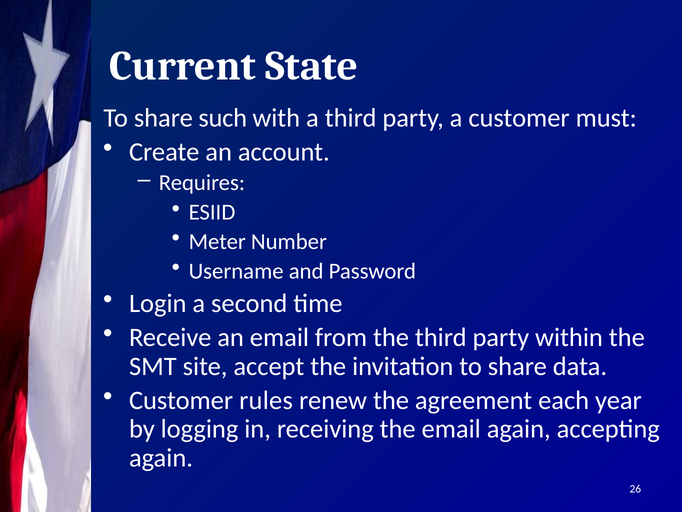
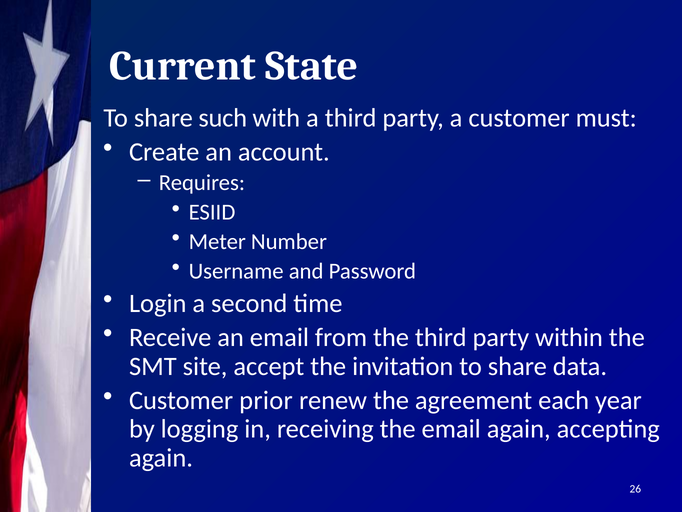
rules: rules -> prior (266, 400)
